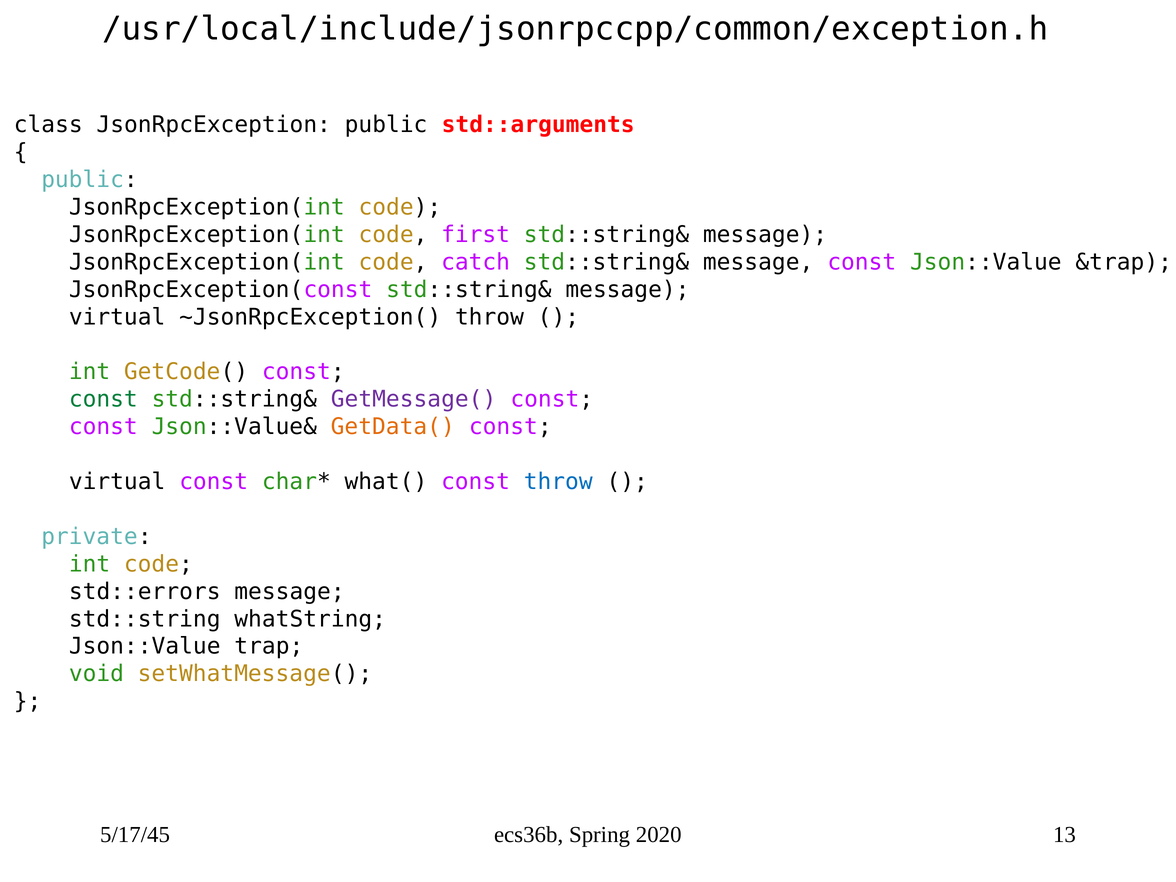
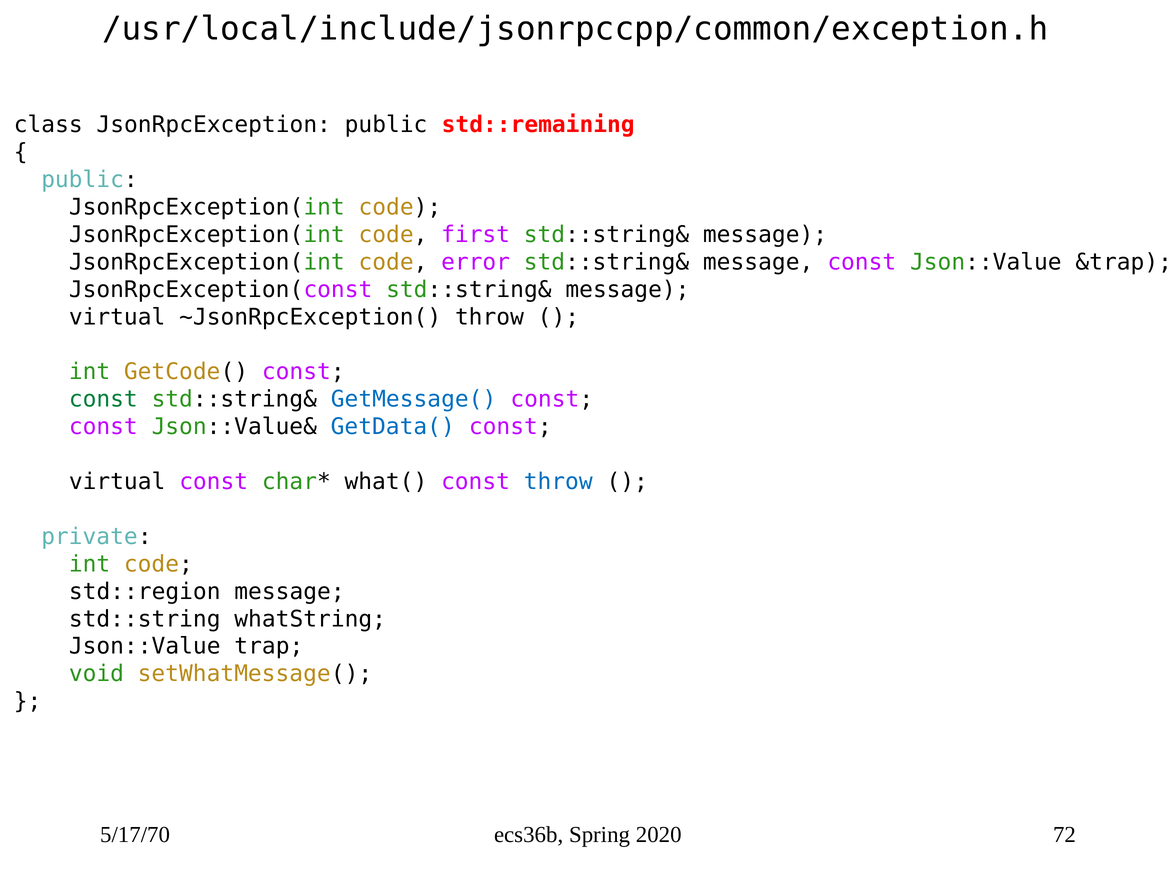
std::arguments: std::arguments -> std::remaining (538, 125)
catch: catch -> error (476, 262)
GetMessage( colour: purple -> blue (414, 399)
GetData( colour: orange -> blue (393, 427)
std::errors: std::errors -> std::region (145, 592)
5/17/45: 5/17/45 -> 5/17/70 (135, 835)
13: 13 -> 72 (1064, 835)
